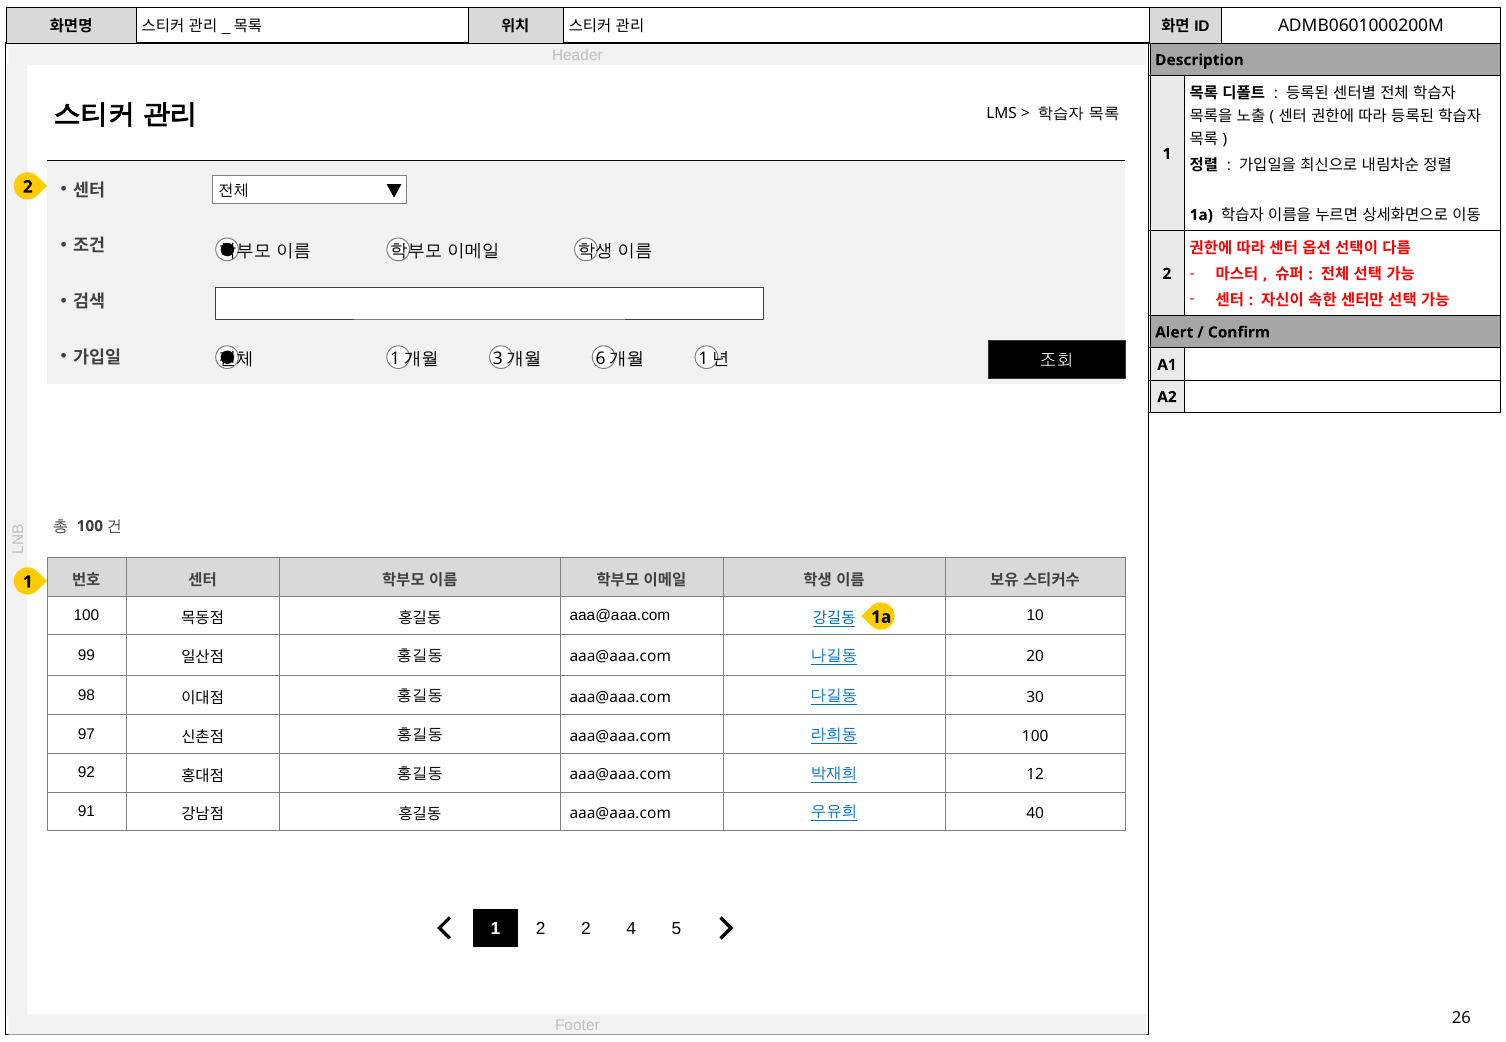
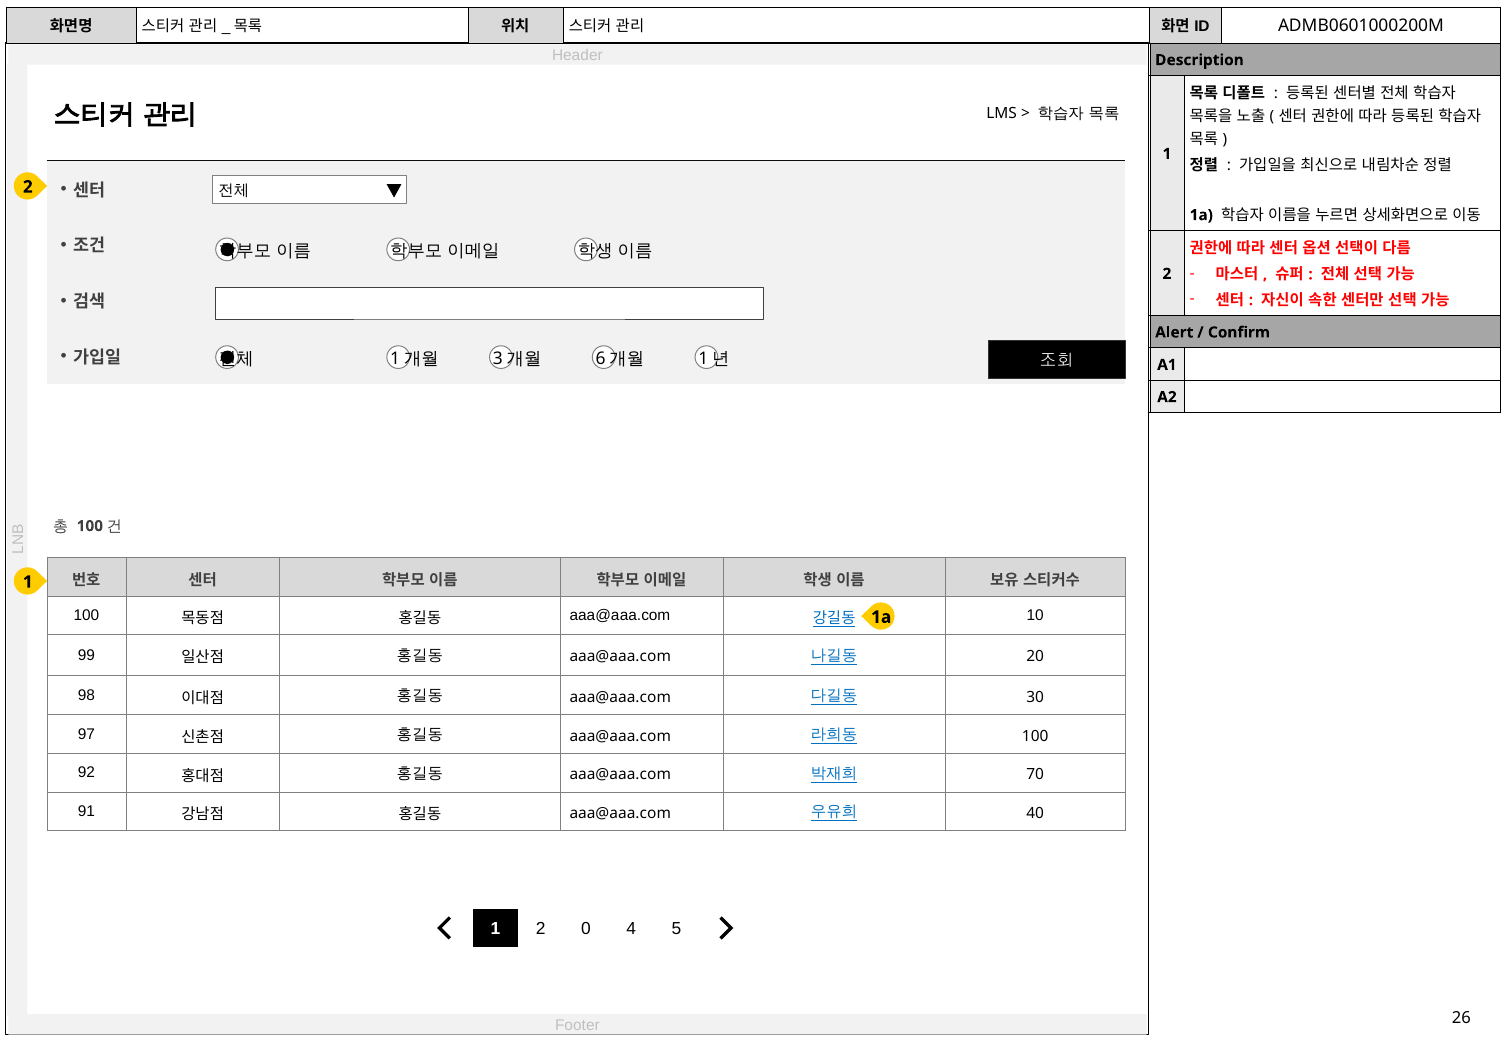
12: 12 -> 70 (1035, 775)
2 2: 2 -> 0 (586, 929)
